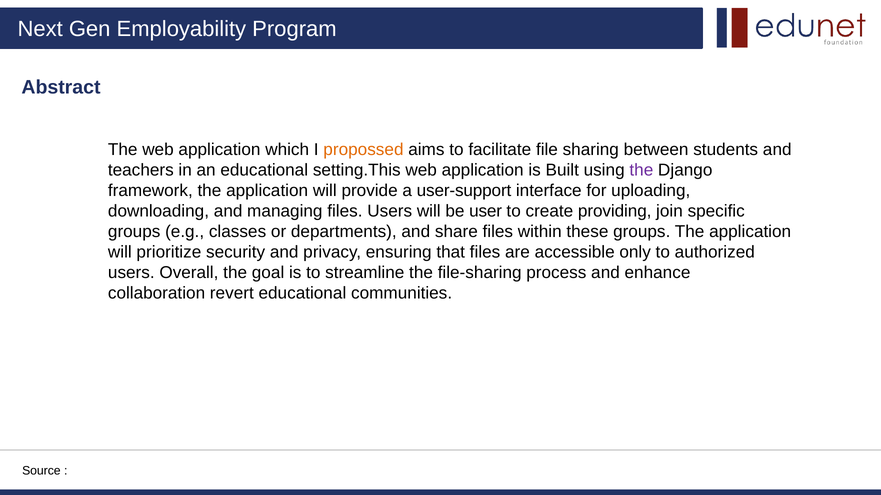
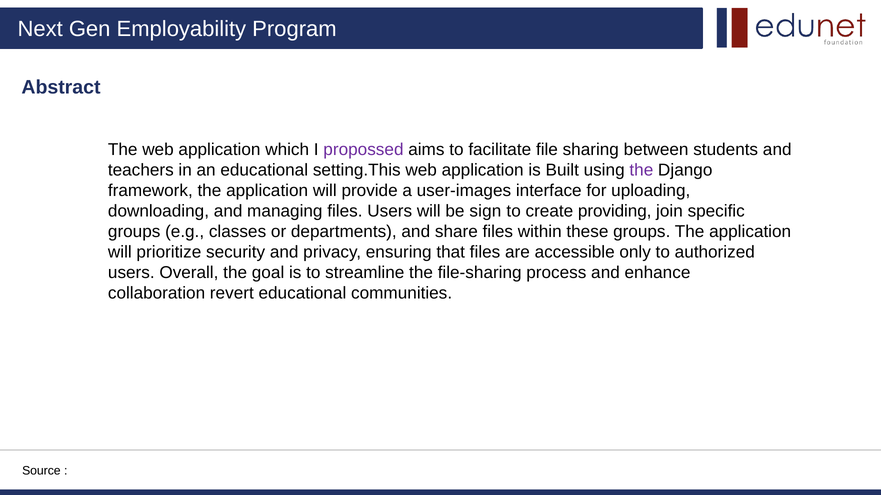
propossed colour: orange -> purple (363, 150)
user-support: user-support -> user-images (464, 191)
user: user -> sign (485, 211)
